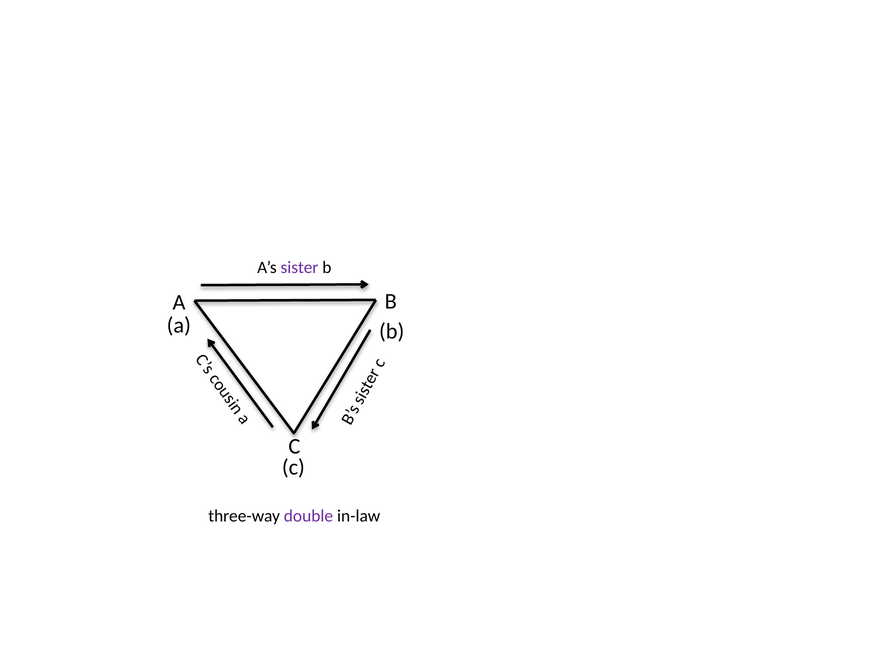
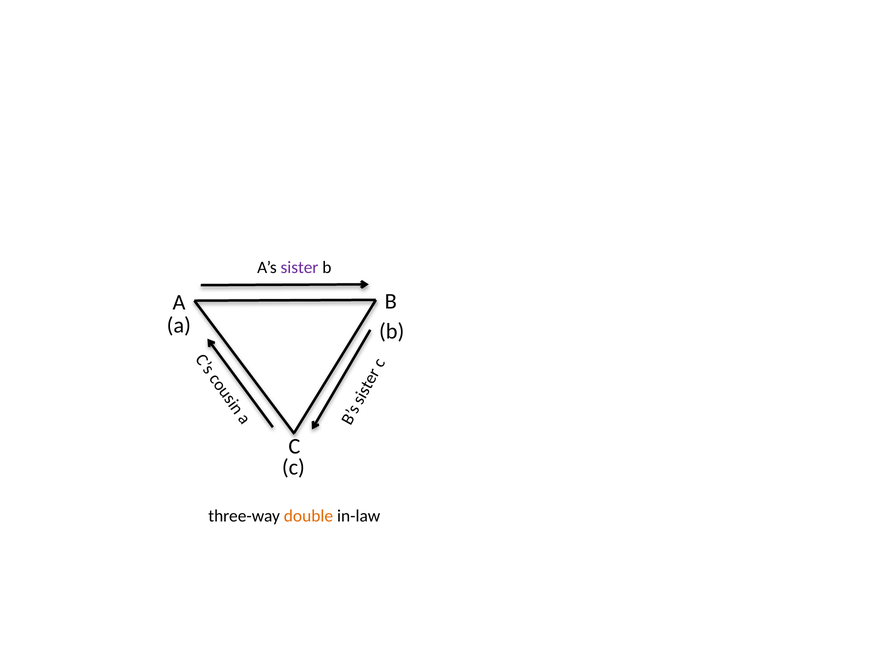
double colour: purple -> orange (308, 516)
